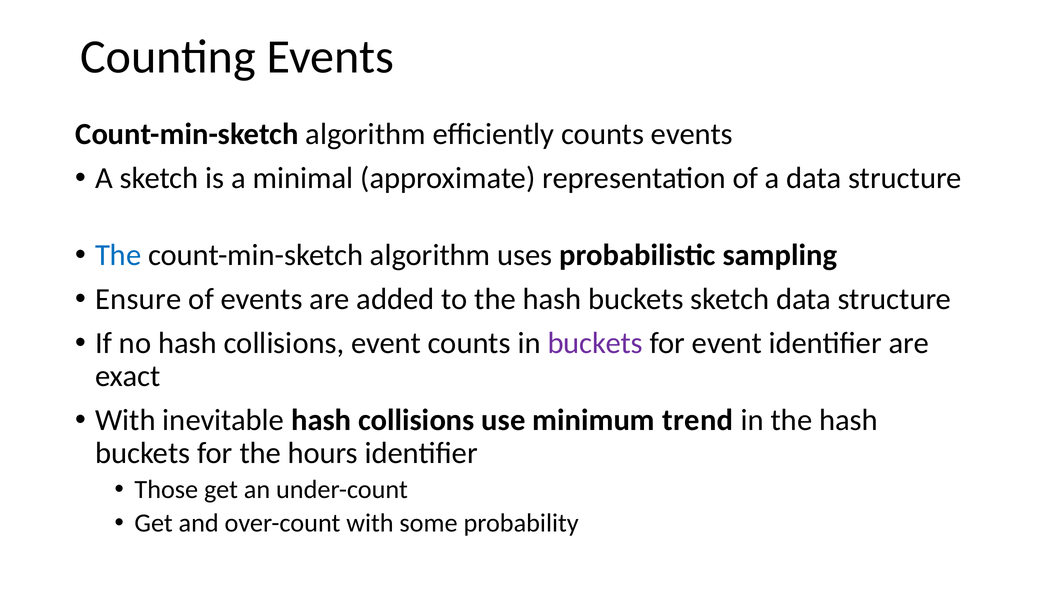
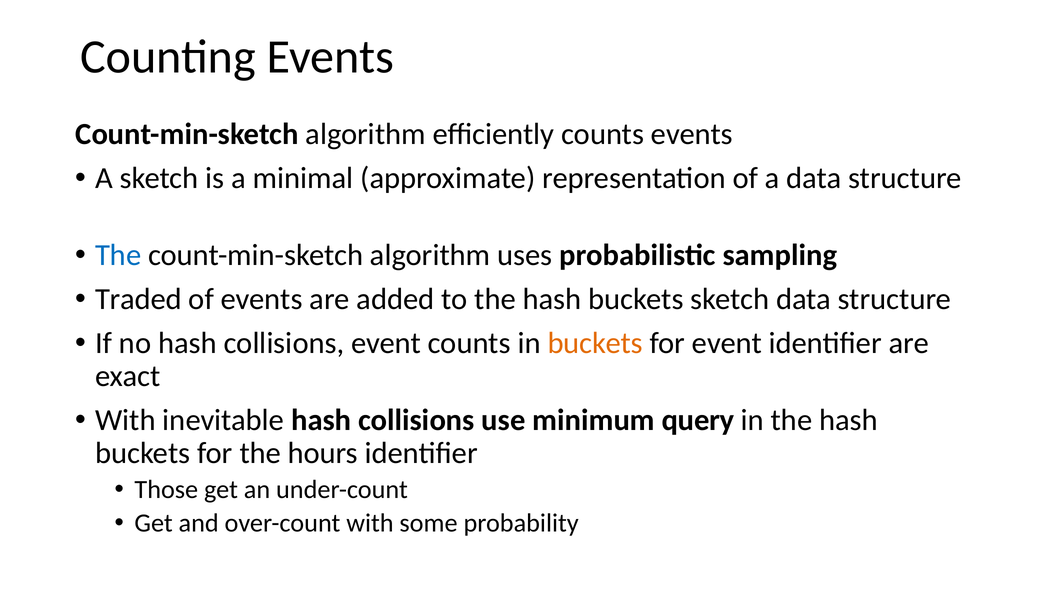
Ensure: Ensure -> Traded (138, 300)
buckets colour: purple -> orange (595, 344)
trend: trend -> query (698, 421)
